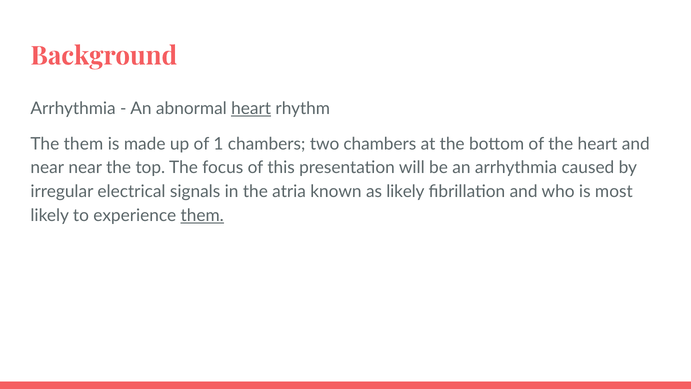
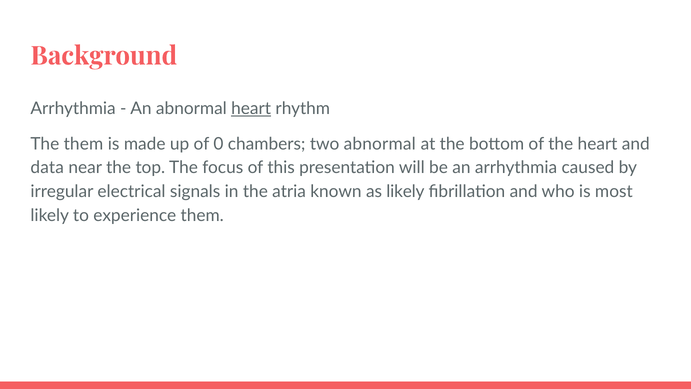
1: 1 -> 0 (218, 144)
two chambers: chambers -> abnormal (380, 144)
near: near -> data (47, 168)
them underline: present -> none (202, 215)
